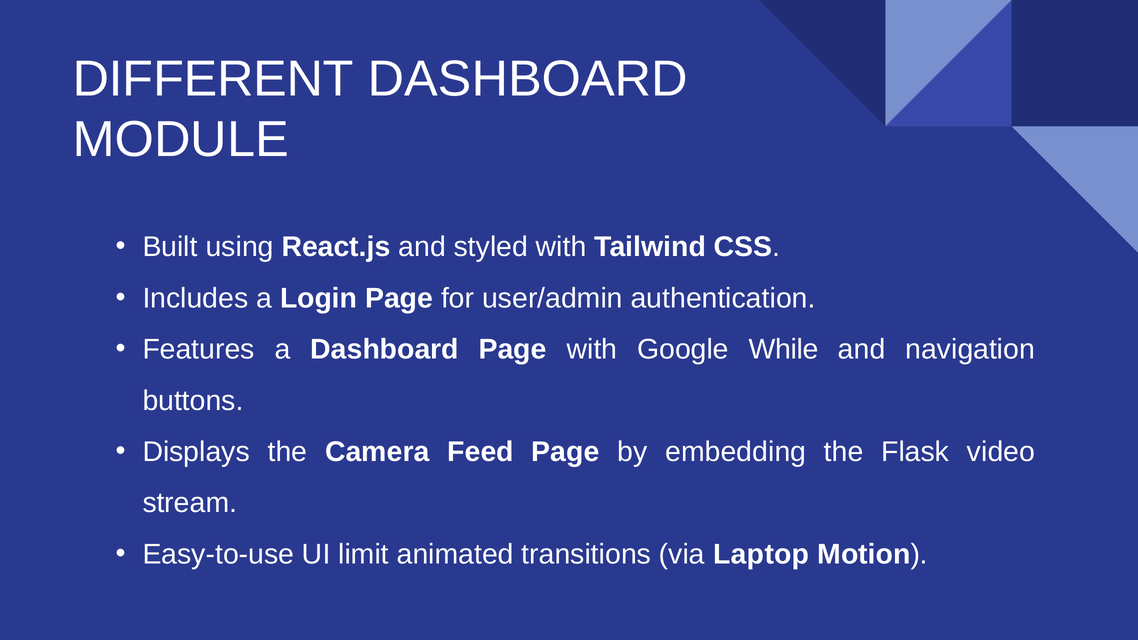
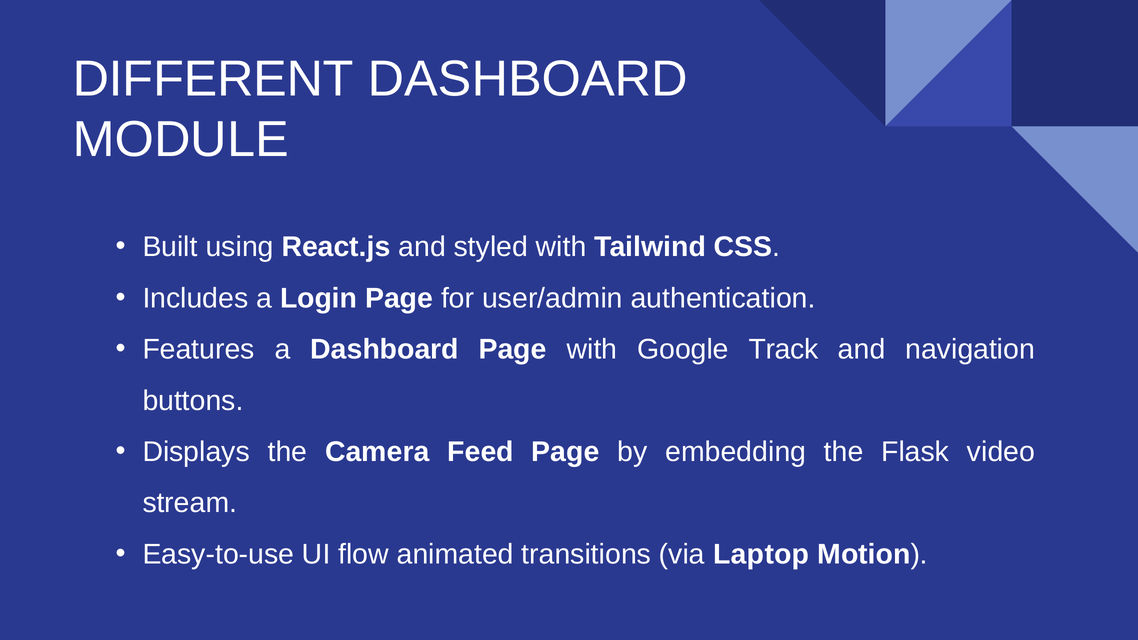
While: While -> Track (784, 350)
limit: limit -> flow (363, 554)
